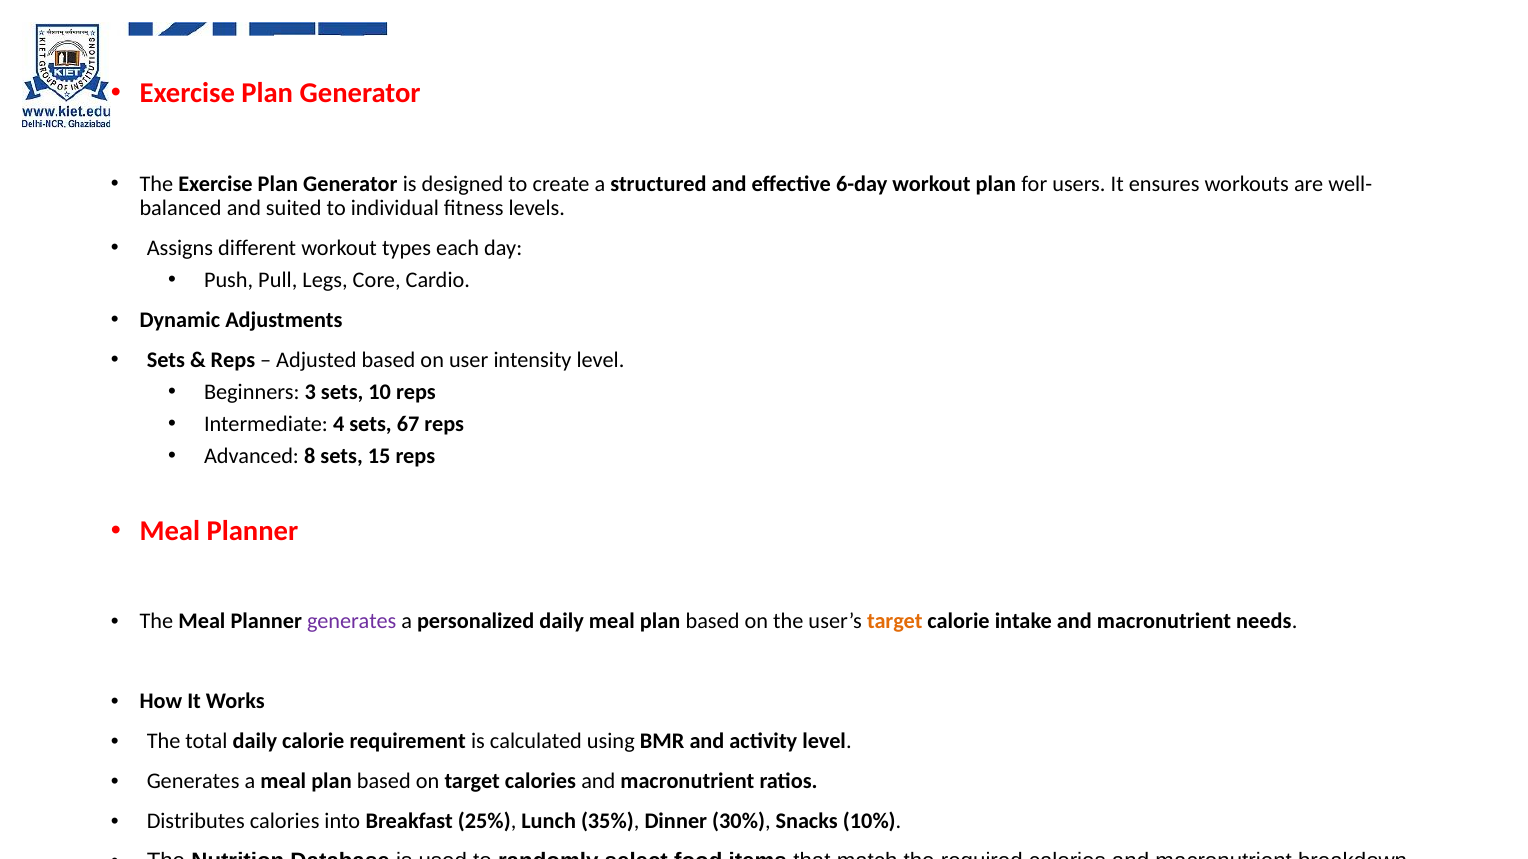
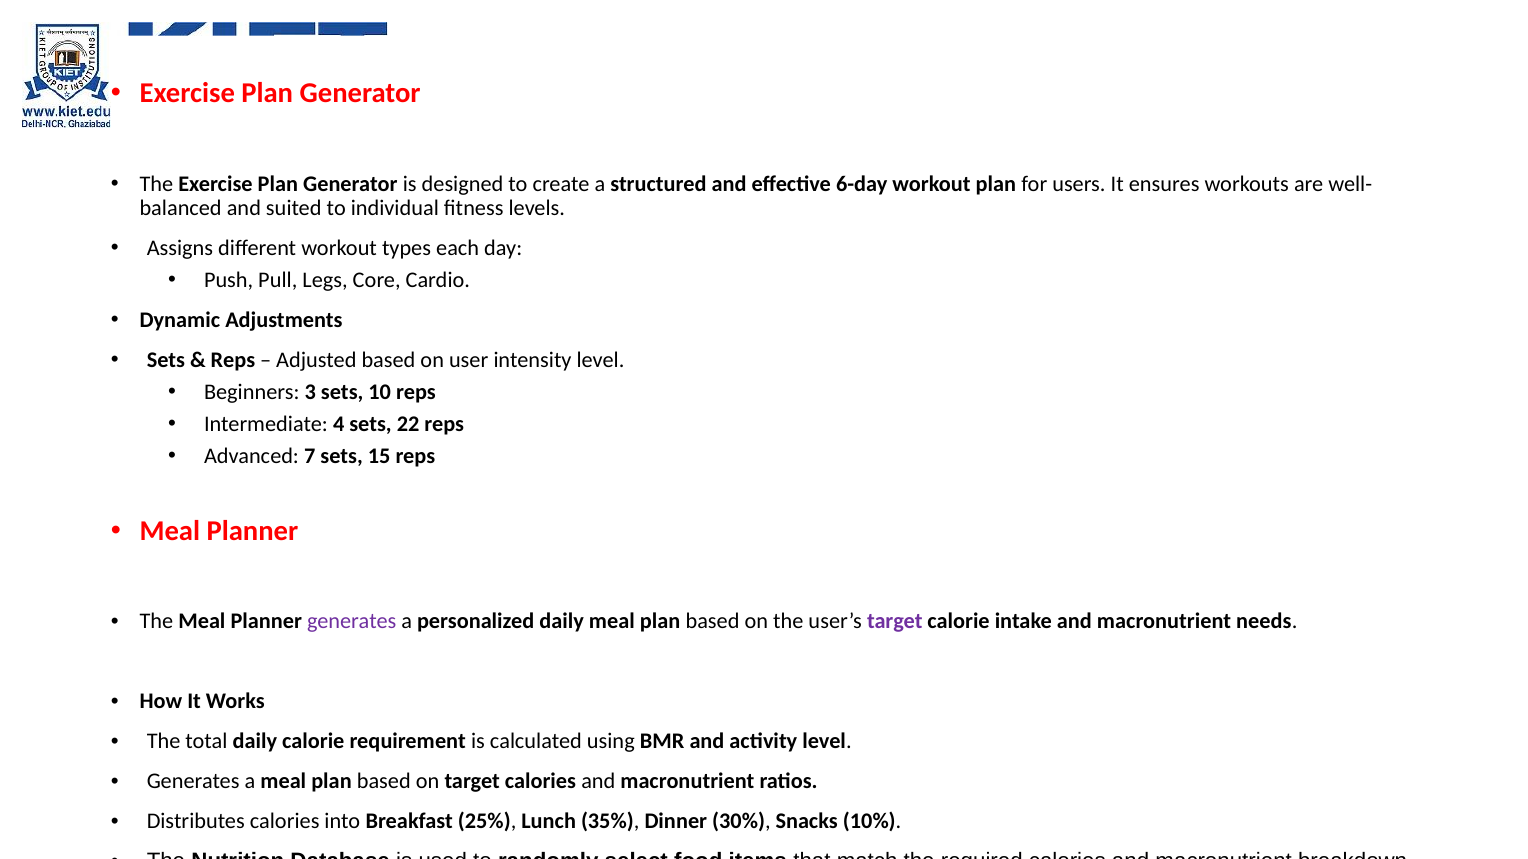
67: 67 -> 22 (408, 424)
8: 8 -> 7 (310, 456)
target colour: orange -> purple (895, 622)
